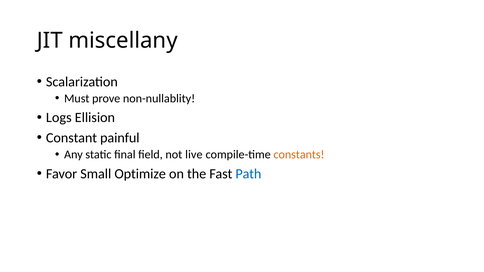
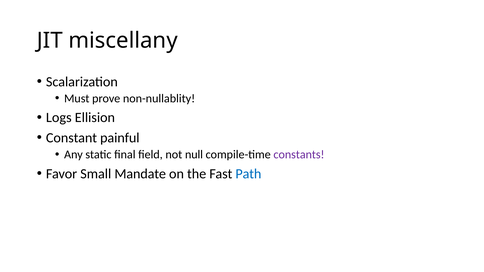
live: live -> null (194, 155)
constants colour: orange -> purple (299, 155)
Optimize: Optimize -> Mandate (140, 174)
